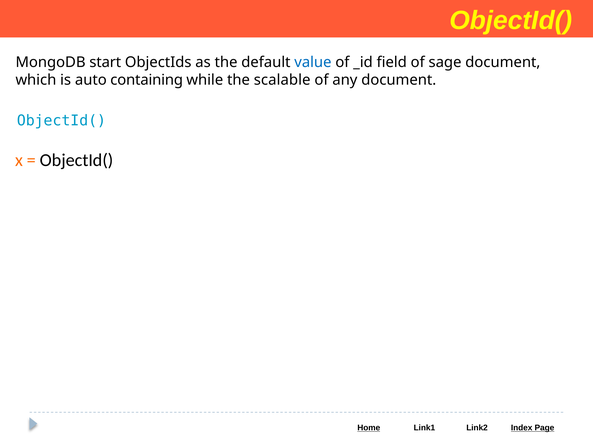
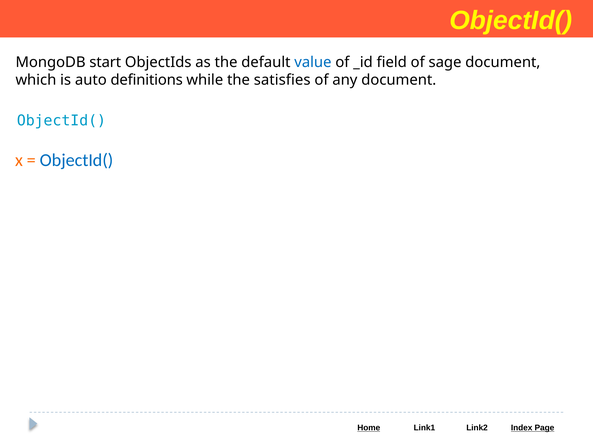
containing: containing -> definitions (147, 80)
scalable: scalable -> satisfies (282, 80)
ObjectId( colour: black -> blue (77, 160)
